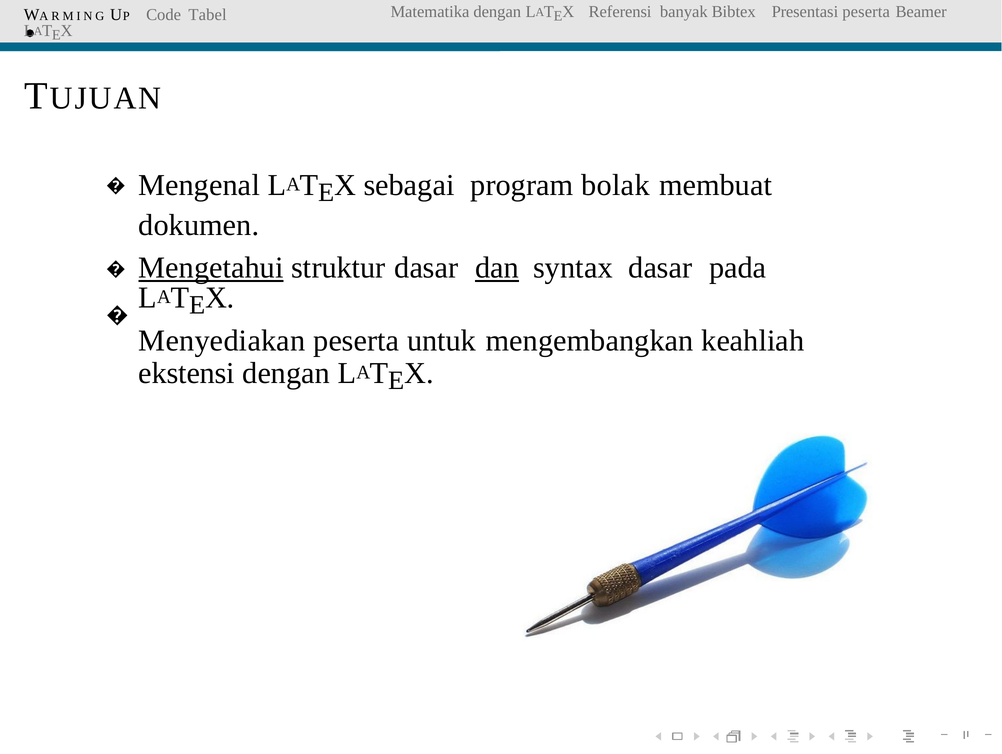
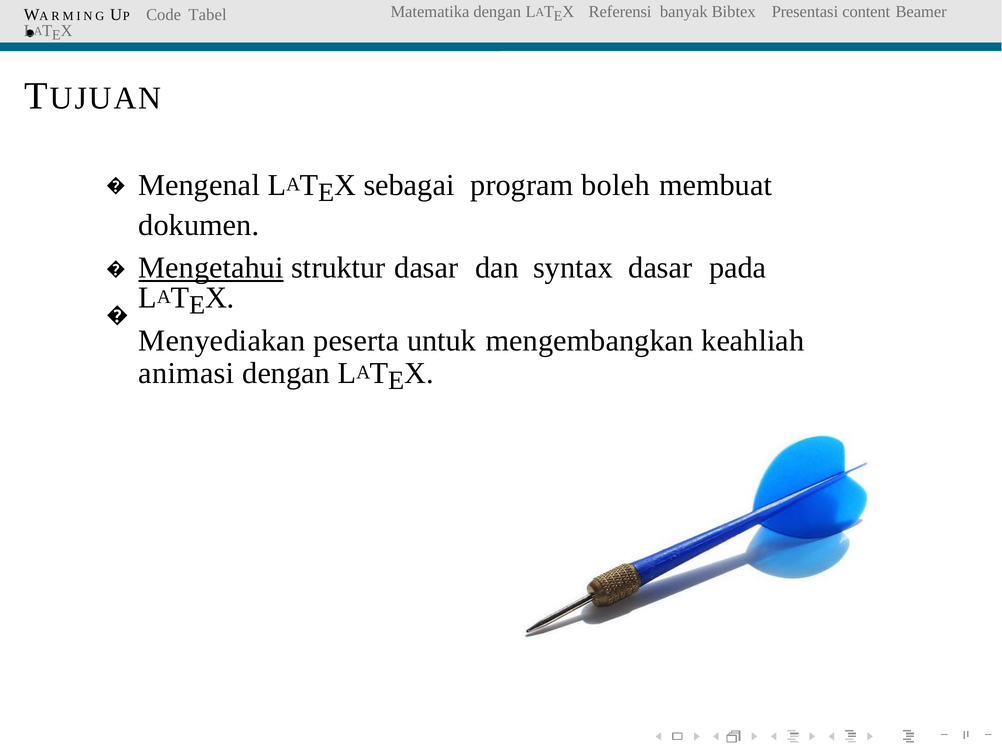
Presentasi peserta: peserta -> content (866, 12)
bolak: bolak -> boleh (616, 185)
dan underline: present -> none (497, 268)
ekstensi: ekstensi -> animasi (186, 373)
